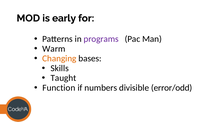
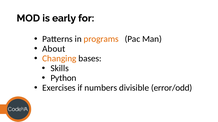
programs colour: purple -> orange (101, 39)
Warm: Warm -> About (54, 49)
Taught: Taught -> Python (63, 78)
Function: Function -> Exercises (59, 88)
